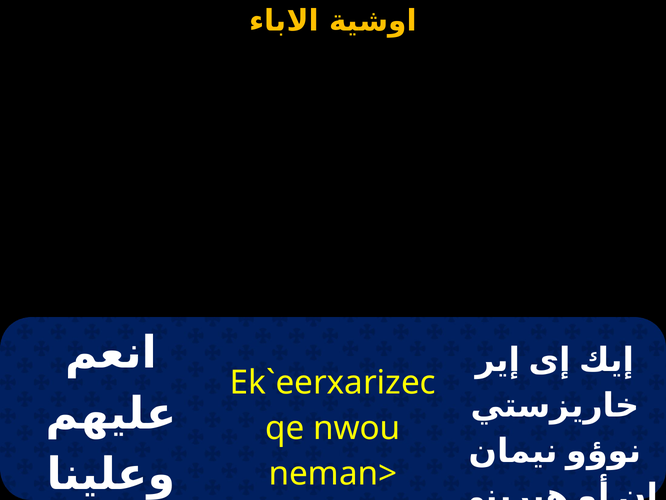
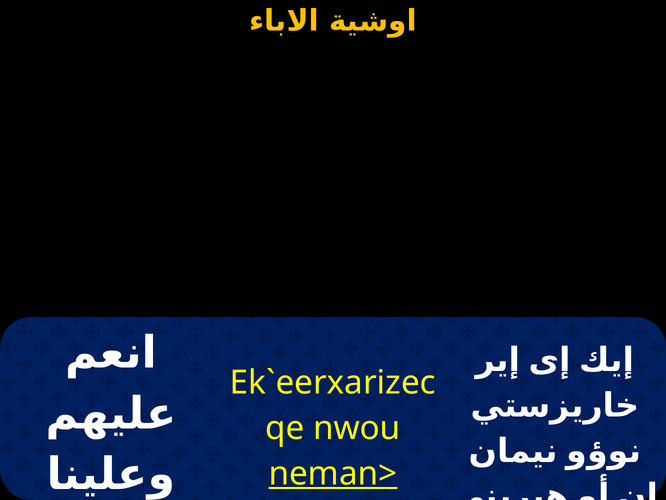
neman> underline: none -> present (333, 473)
